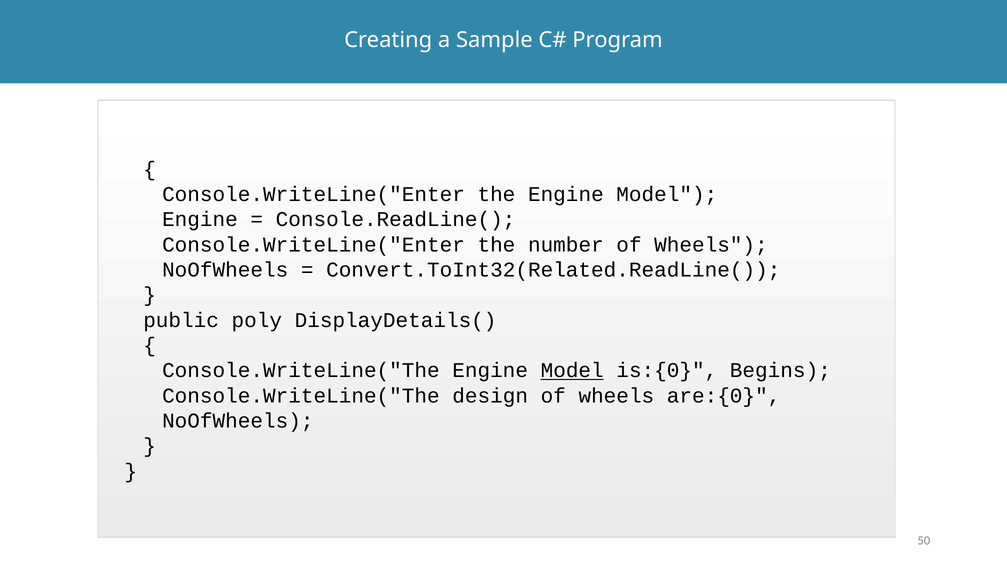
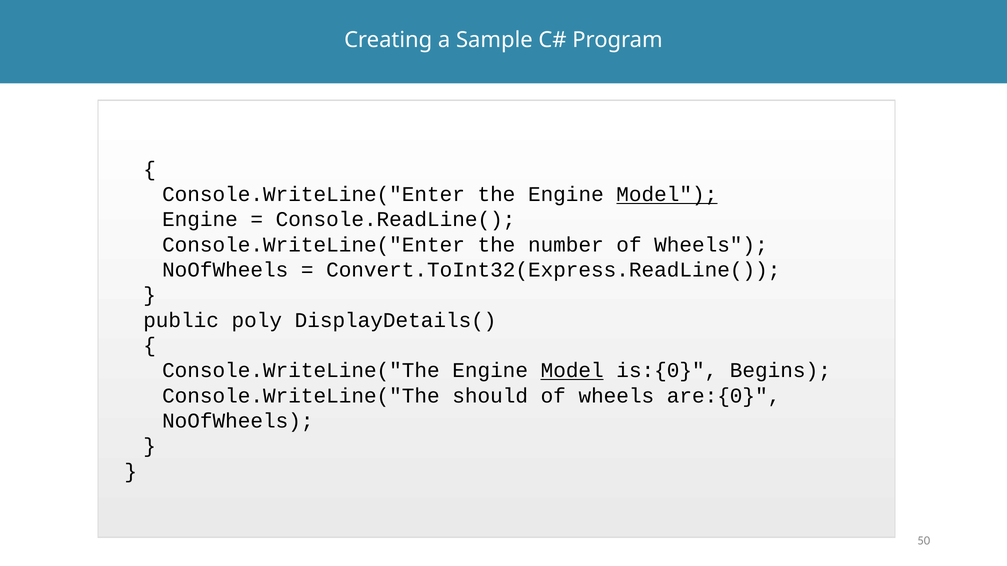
Model underline: none -> present (667, 195)
Convert.ToInt32(Related.ReadLine(: Convert.ToInt32(Related.ReadLine( -> Convert.ToInt32(Express.ReadLine( (553, 270)
design: design -> should (490, 396)
